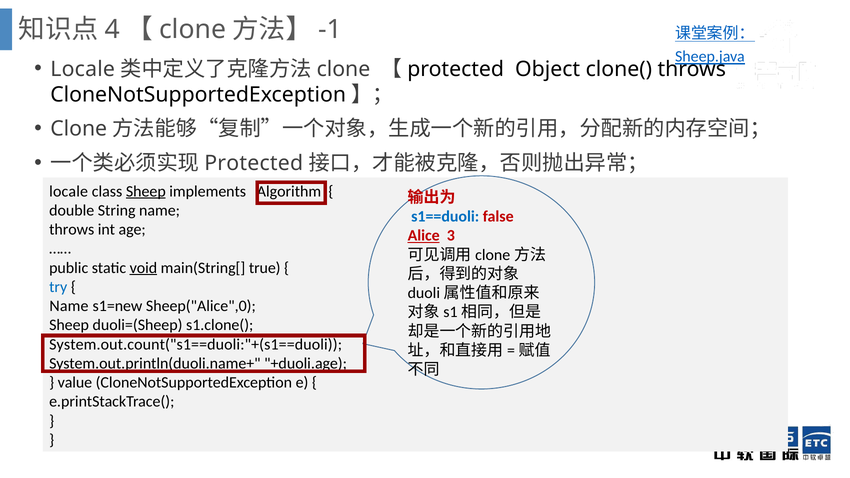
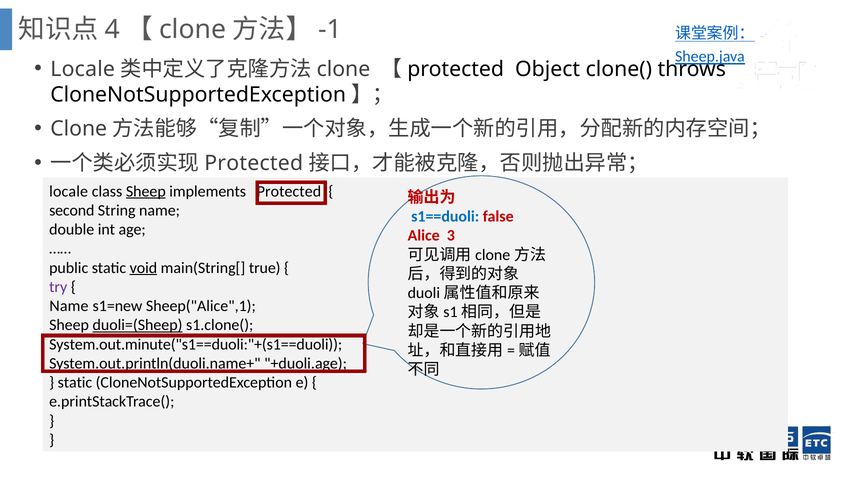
implements Algorithm: Algorithm -> Protected (289, 191)
double: double -> second (72, 211)
throws: throws -> double (72, 230)
Alice underline: present -> none (424, 236)
try colour: blue -> purple (58, 287)
Sheep("Alice",0: Sheep("Alice",0 -> Sheep("Alice",1 (201, 306)
duoli=(Sheep underline: none -> present (138, 325)
System.out.count("s1==duoli:"+(s1==duoli: System.out.count("s1==duoli:"+(s1==duoli -> System.out.minute("s1==duoli:"+(s1==duoli (196, 344)
value: value -> static (75, 383)
